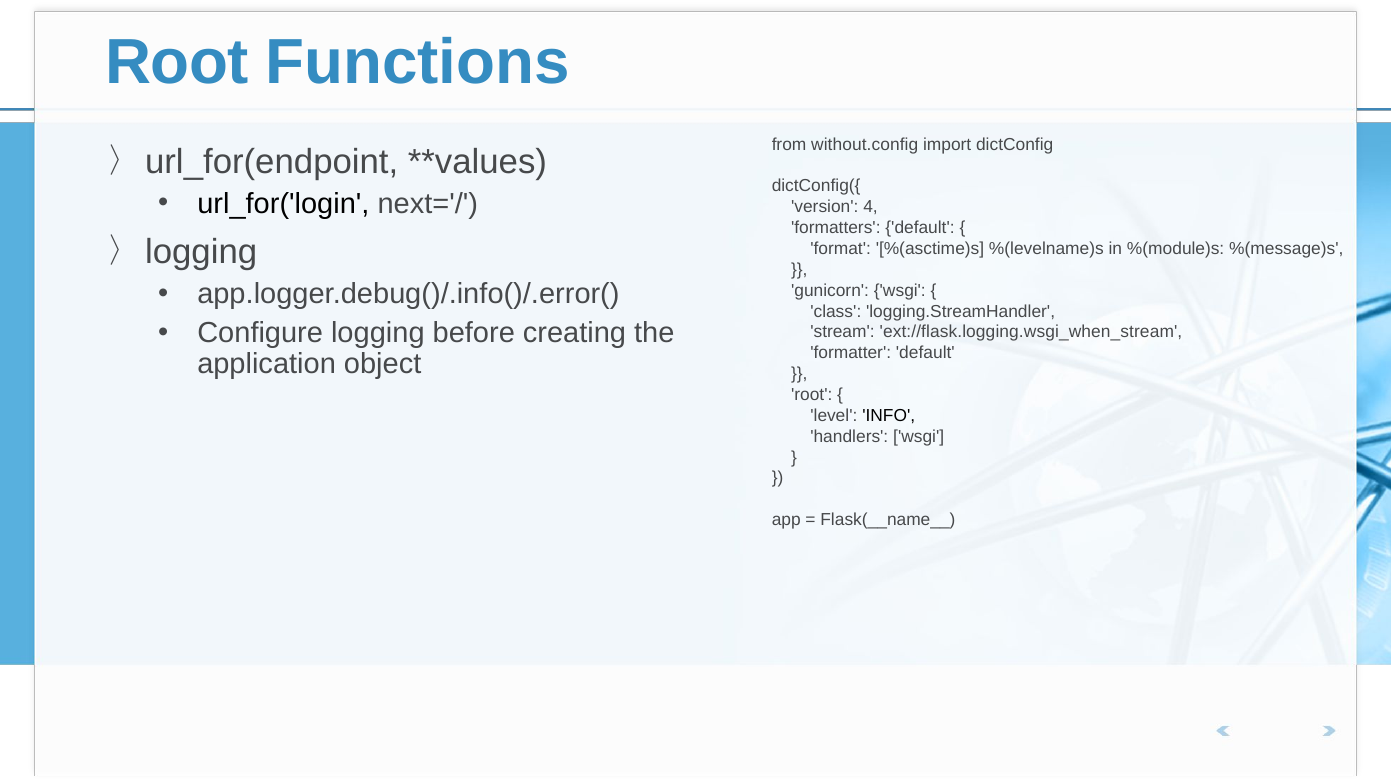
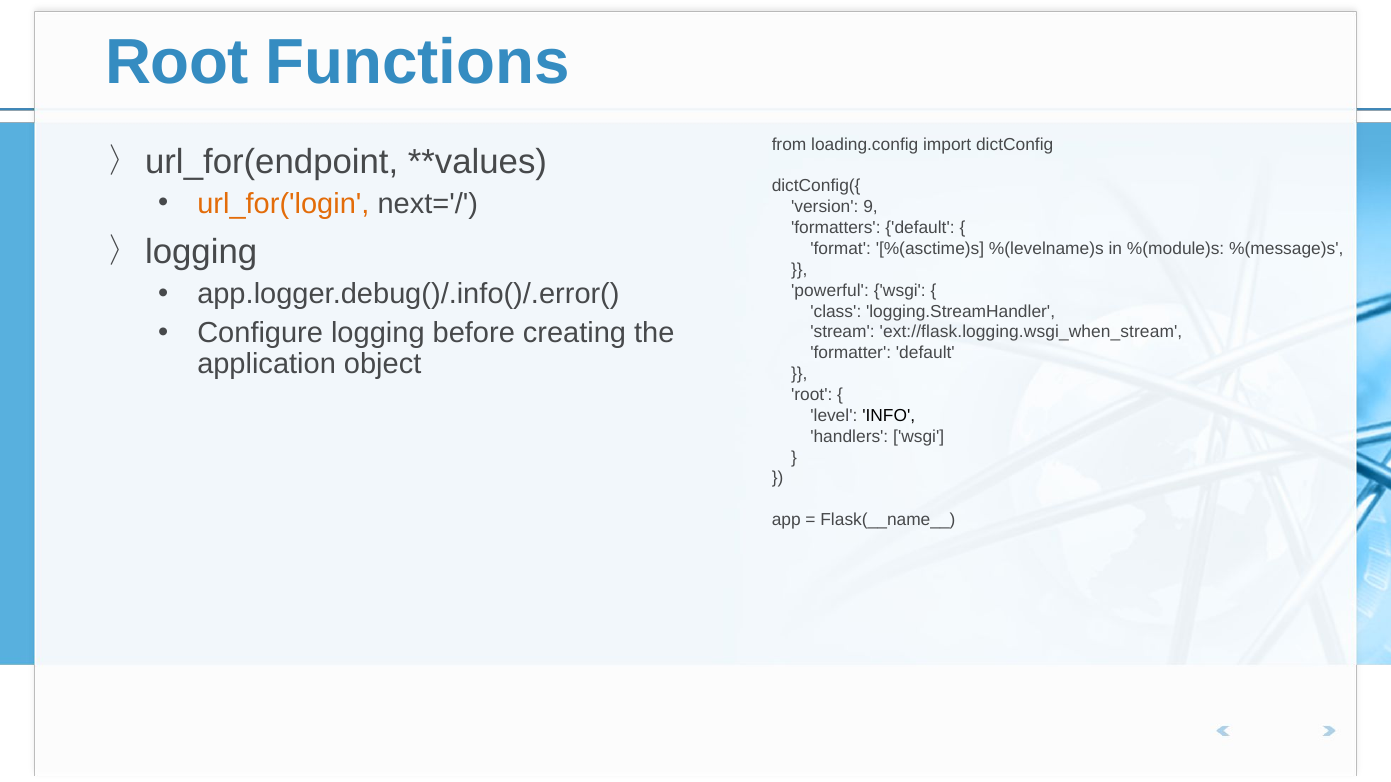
without.config: without.config -> loading.config (865, 145)
url_for('login colour: black -> orange (283, 204)
4: 4 -> 9 (870, 207)
gunicorn: gunicorn -> powerful (830, 291)
